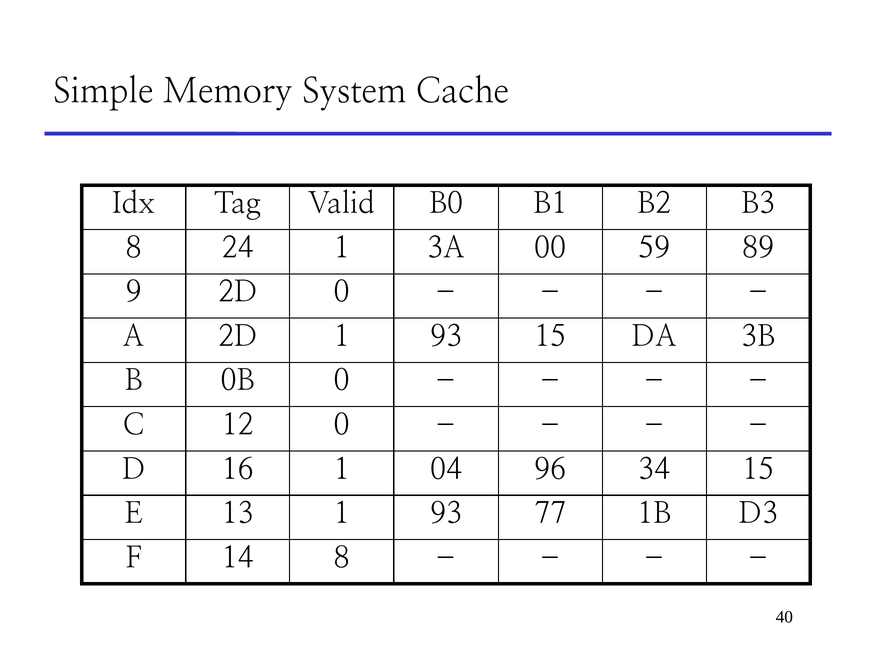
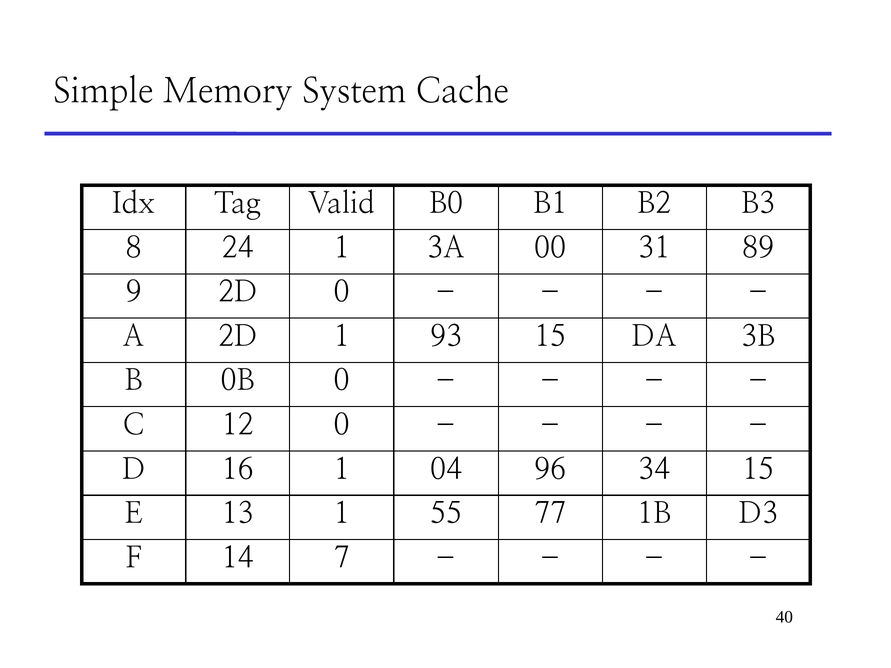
59: 59 -> 31 (654, 248)
13 1 93: 93 -> 55 (446, 514)
14 8: 8 -> 7 (342, 558)
